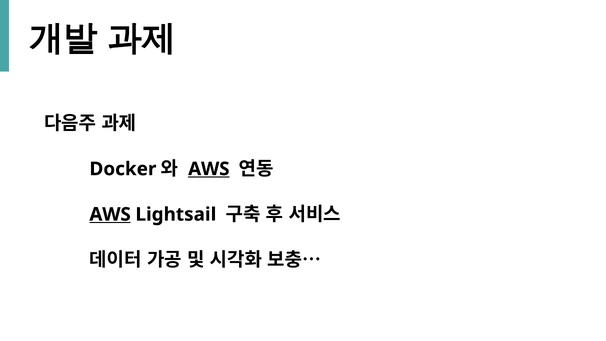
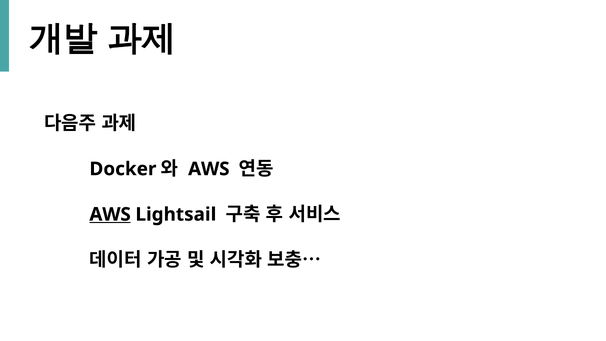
AWS underline: present -> none (209, 169)
